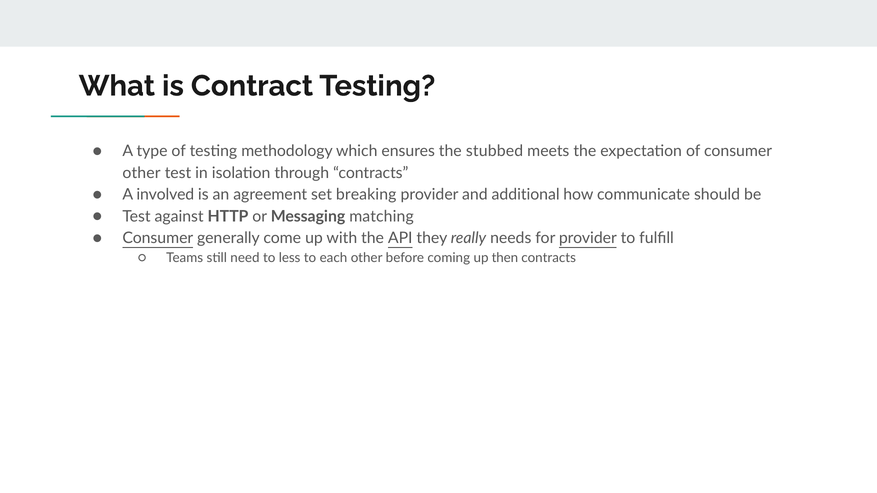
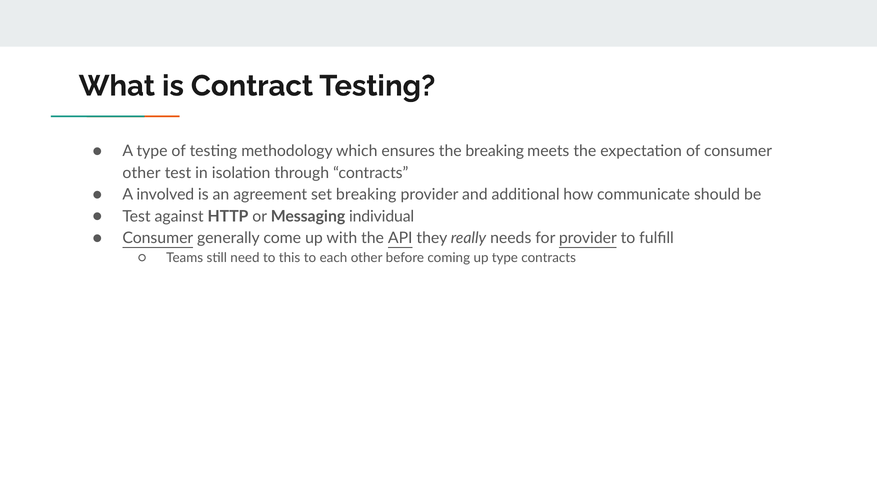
the stubbed: stubbed -> breaking (495, 151)
matching: matching -> individual (382, 217)
less: less -> this (290, 258)
up then: then -> type (505, 258)
